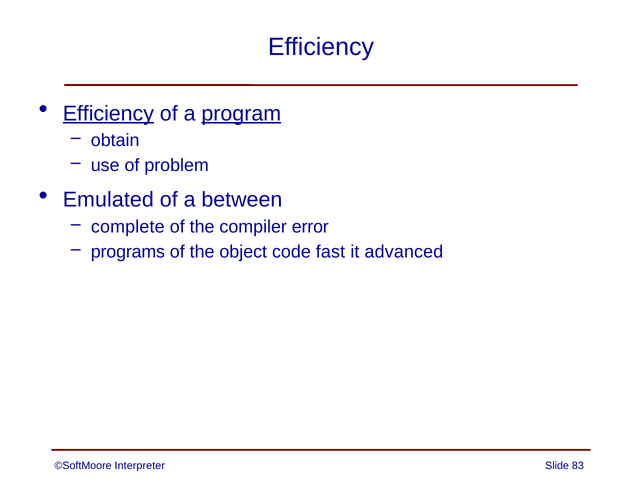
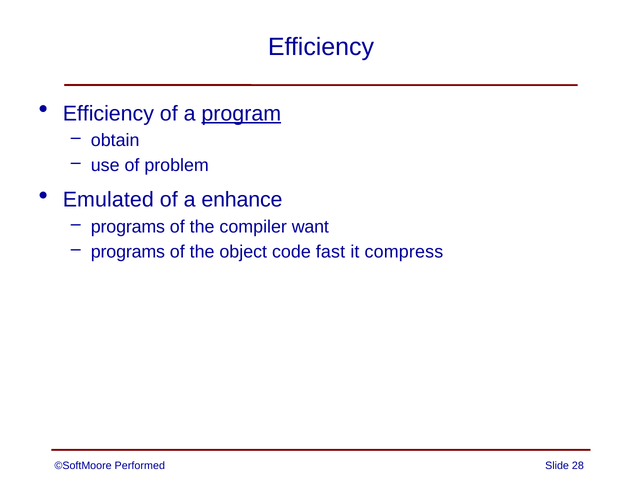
Efficiency underline: present -> none (108, 113)
between: between -> enhance (242, 200)
complete: complete -> programs (128, 226)
error: error -> want (310, 226)
advanced: advanced -> compress (404, 251)
Interpreter: Interpreter -> Performed (140, 465)
83: 83 -> 28 (578, 465)
